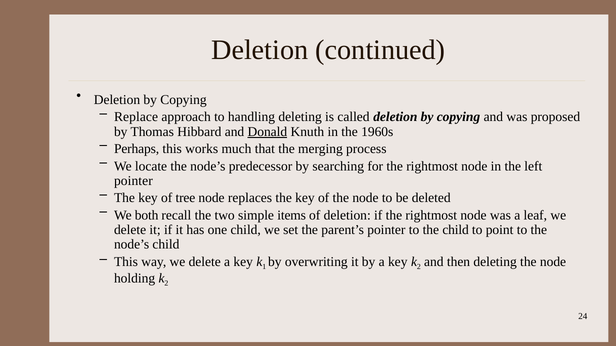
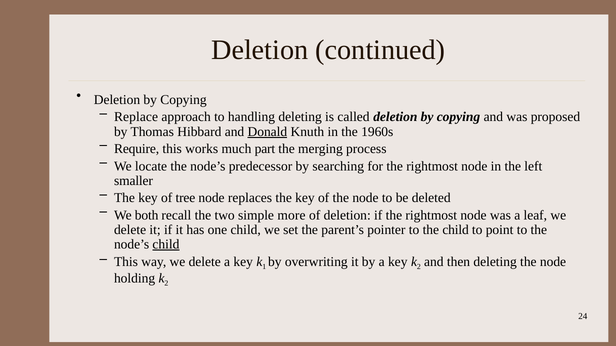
Perhaps: Perhaps -> Require (137, 149)
that: that -> part (265, 149)
pointer: pointer -> smaller (133, 181)
items: items -> more (291, 216)
child underline: none -> present (166, 245)
